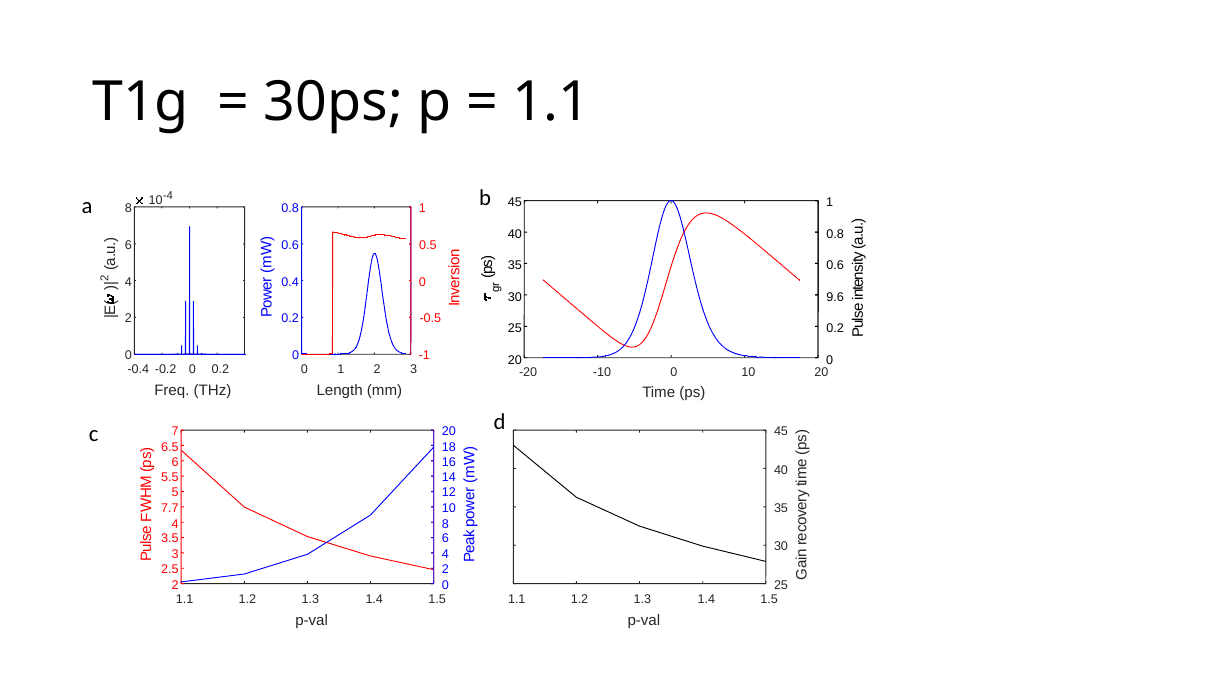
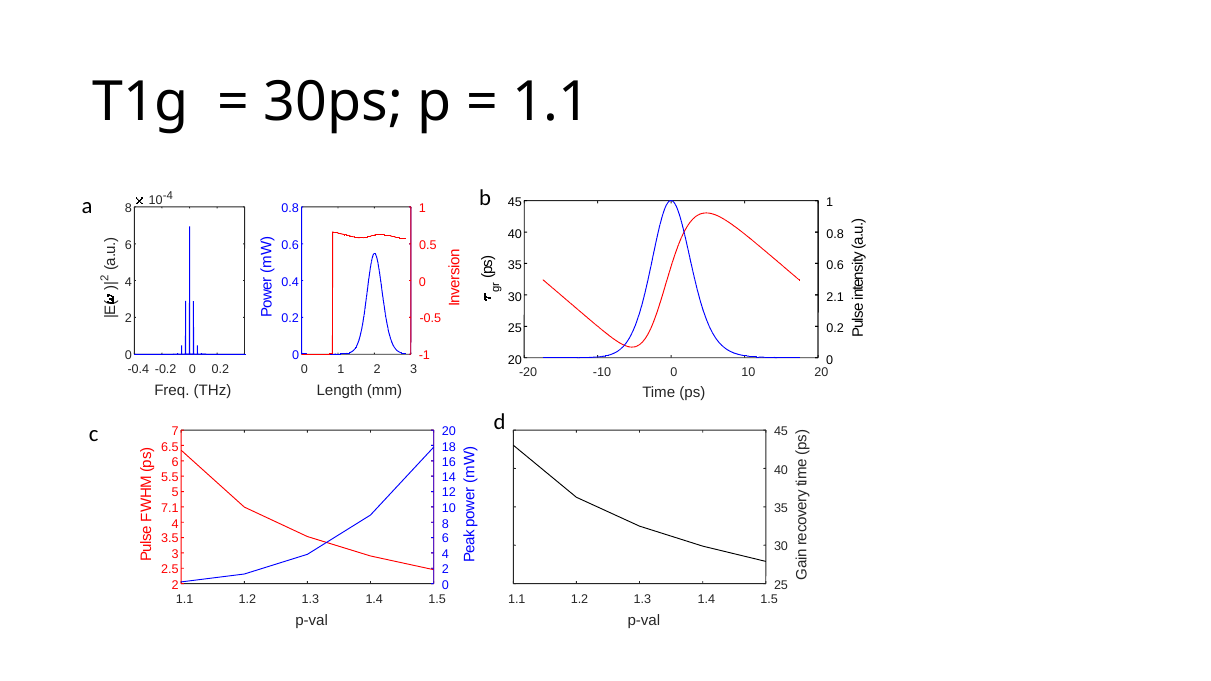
9.6: 9.6 -> 2.1 (835, 298)
7.7: 7.7 -> 7.1 (170, 509)
